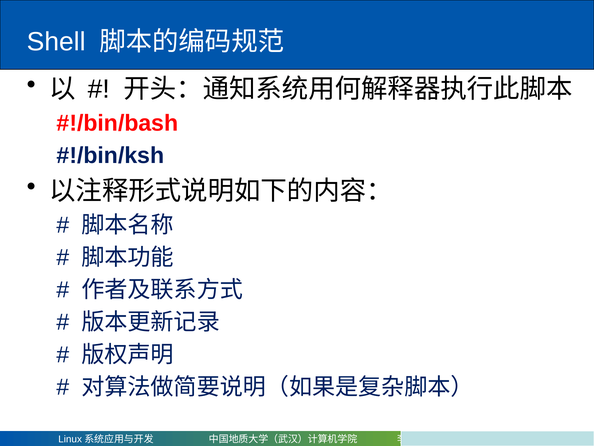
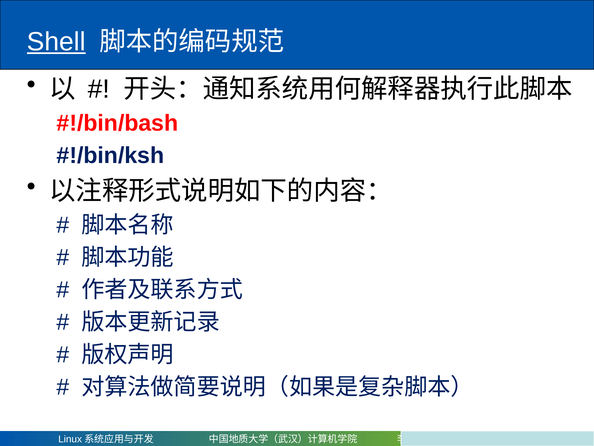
Shell underline: none -> present (56, 42)
